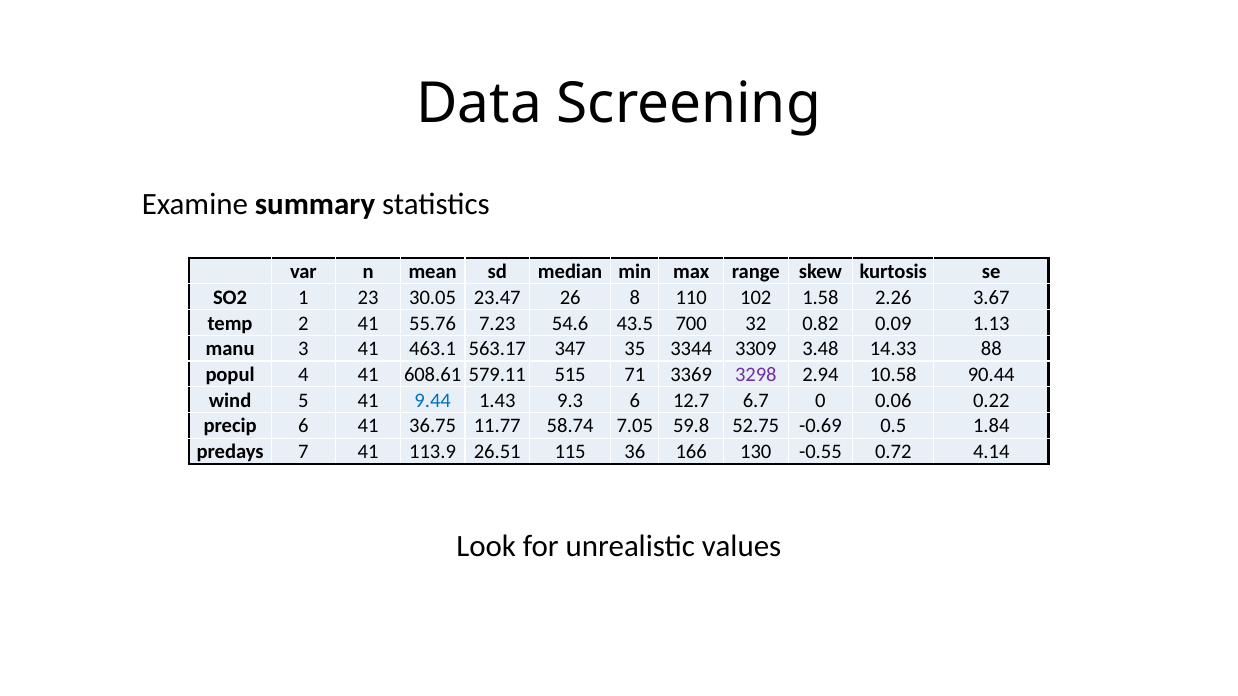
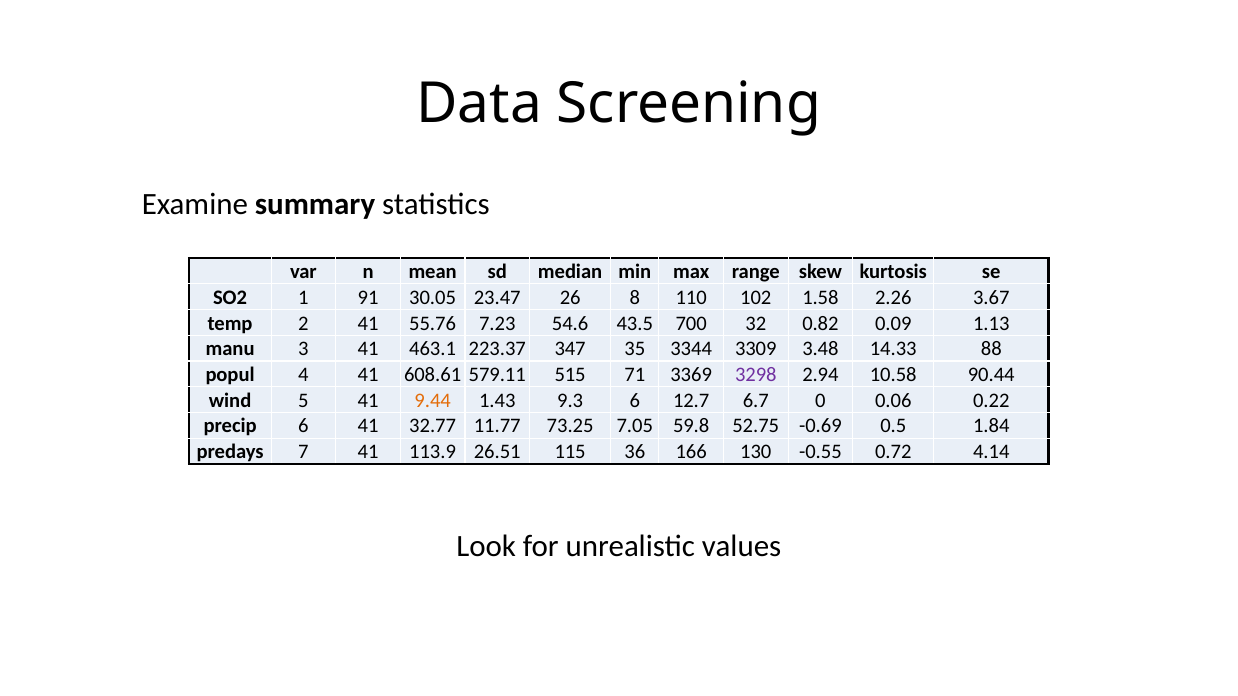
23: 23 -> 91 (368, 298)
563.17: 563.17 -> 223.37 (497, 349)
9.44 colour: blue -> orange (433, 401)
36.75: 36.75 -> 32.77 (433, 426)
58.74: 58.74 -> 73.25 (570, 426)
